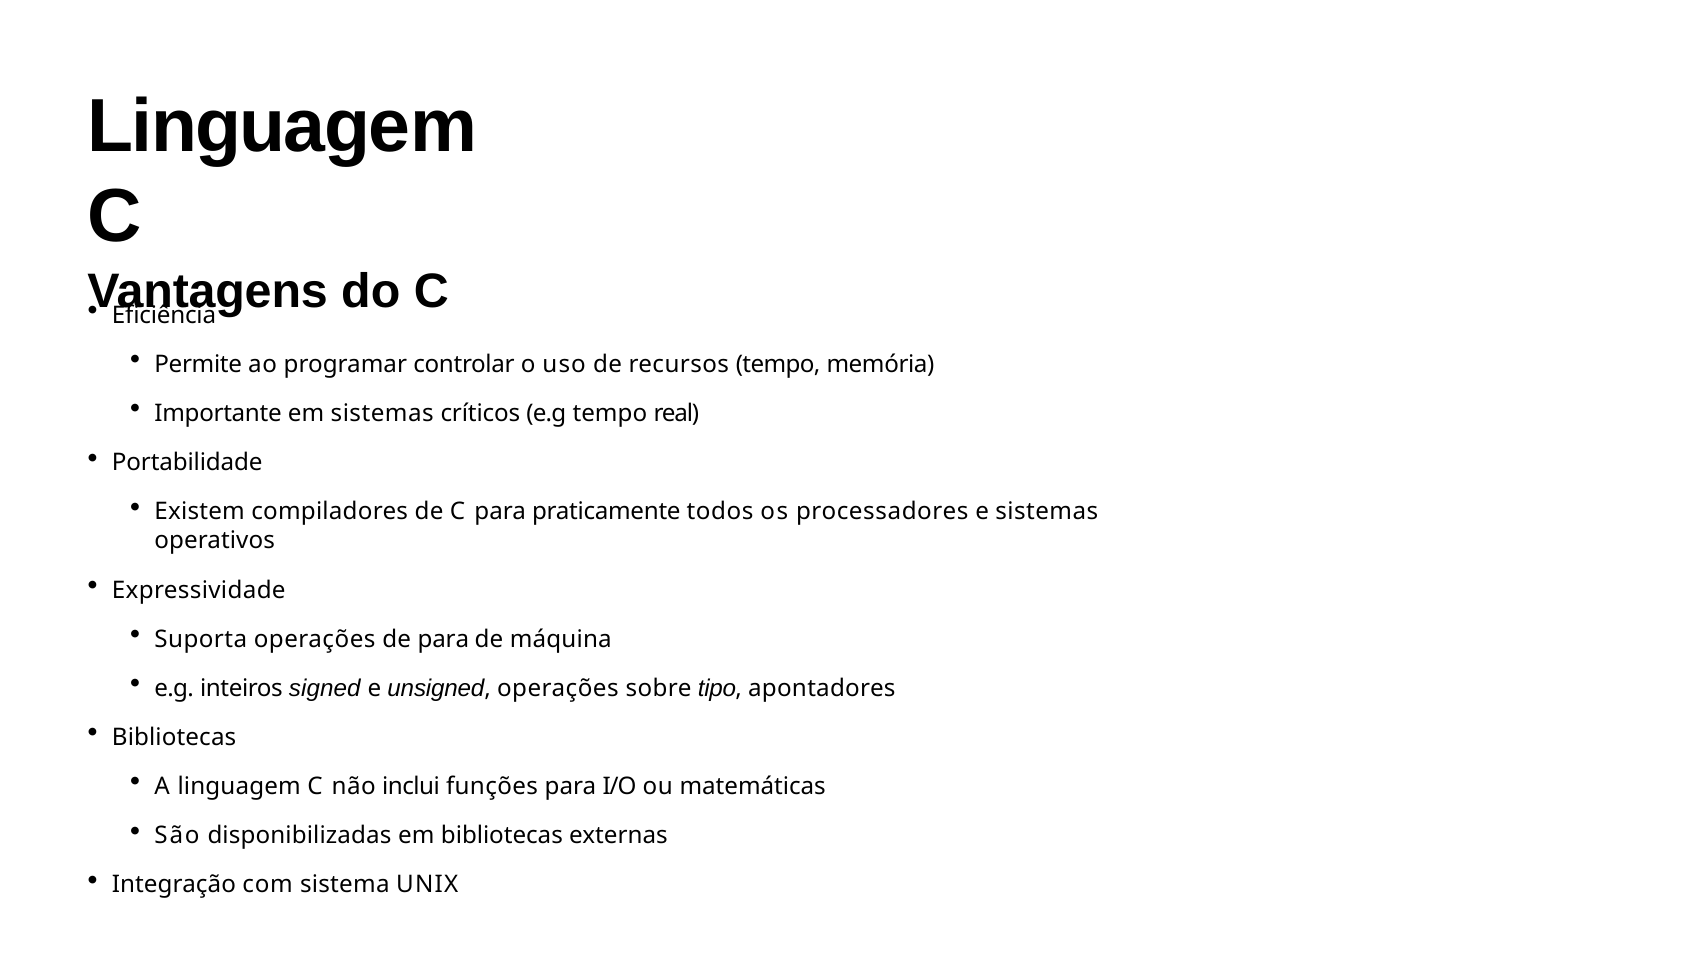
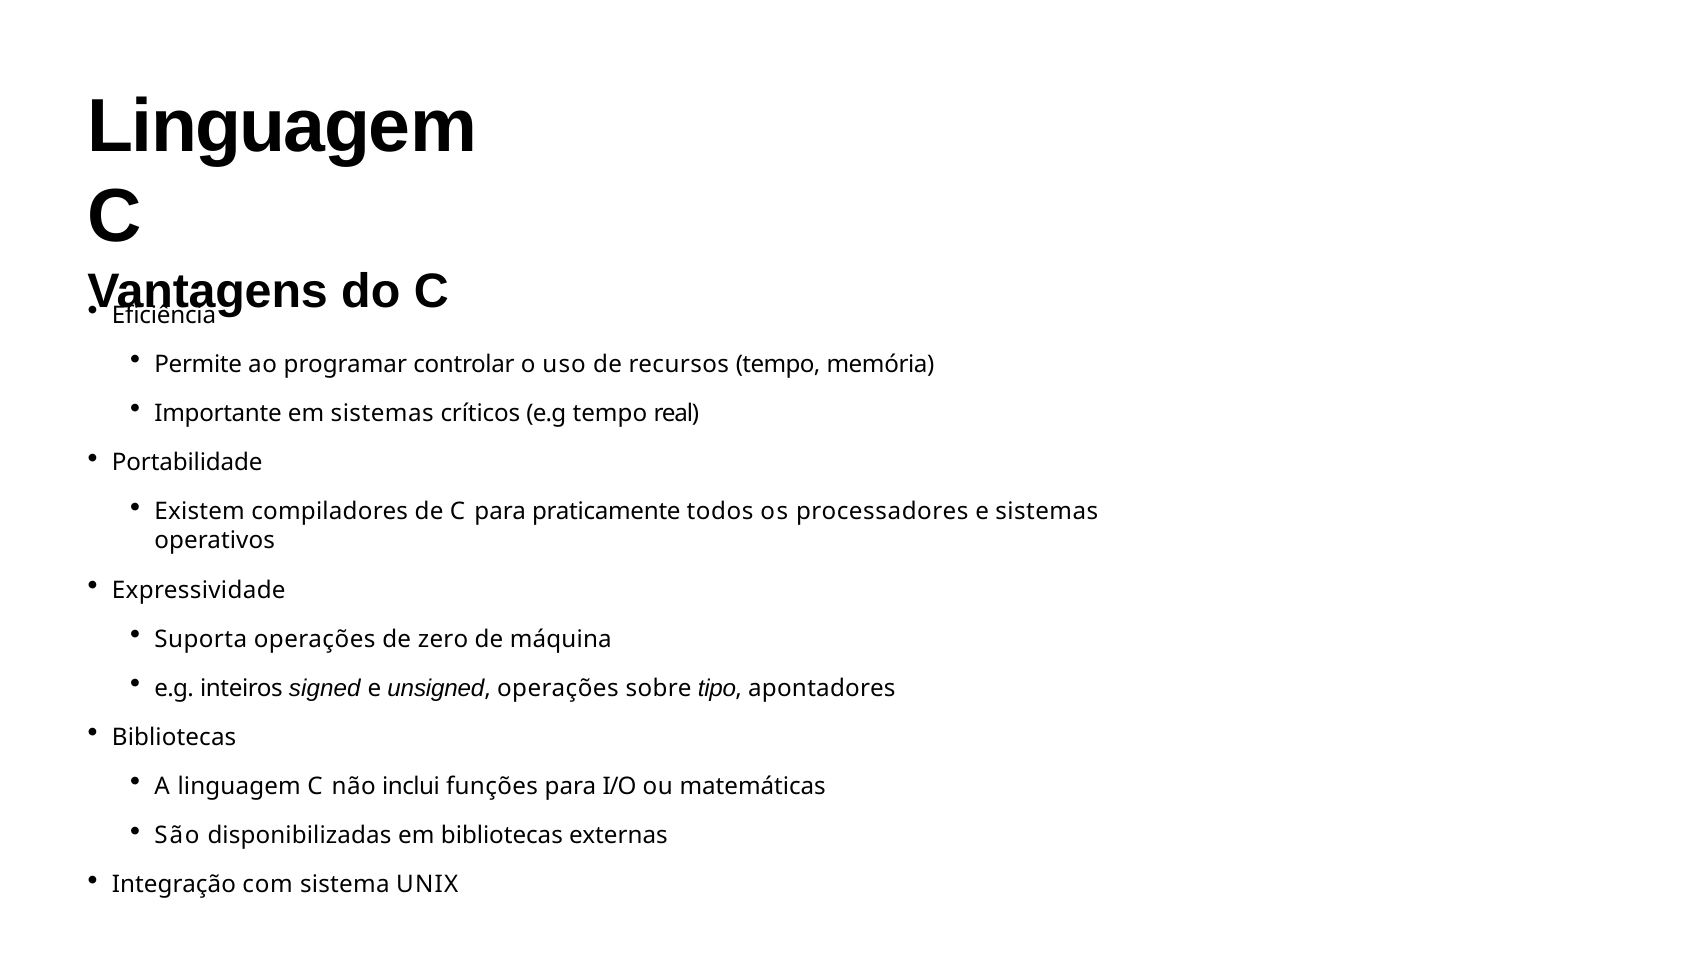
de para: para -> zero (443, 640)
